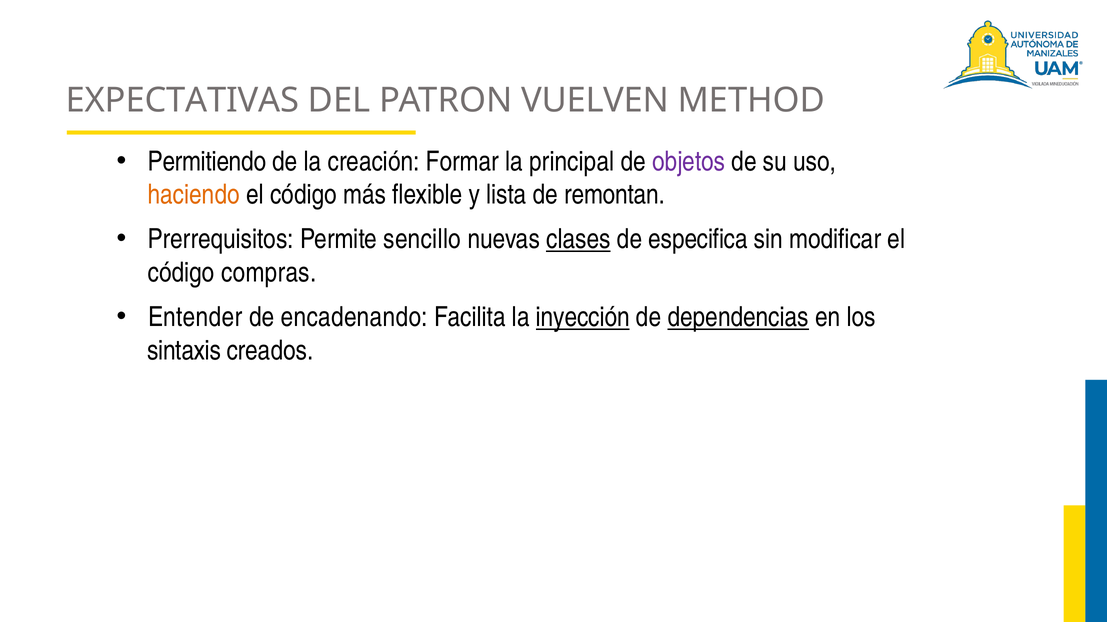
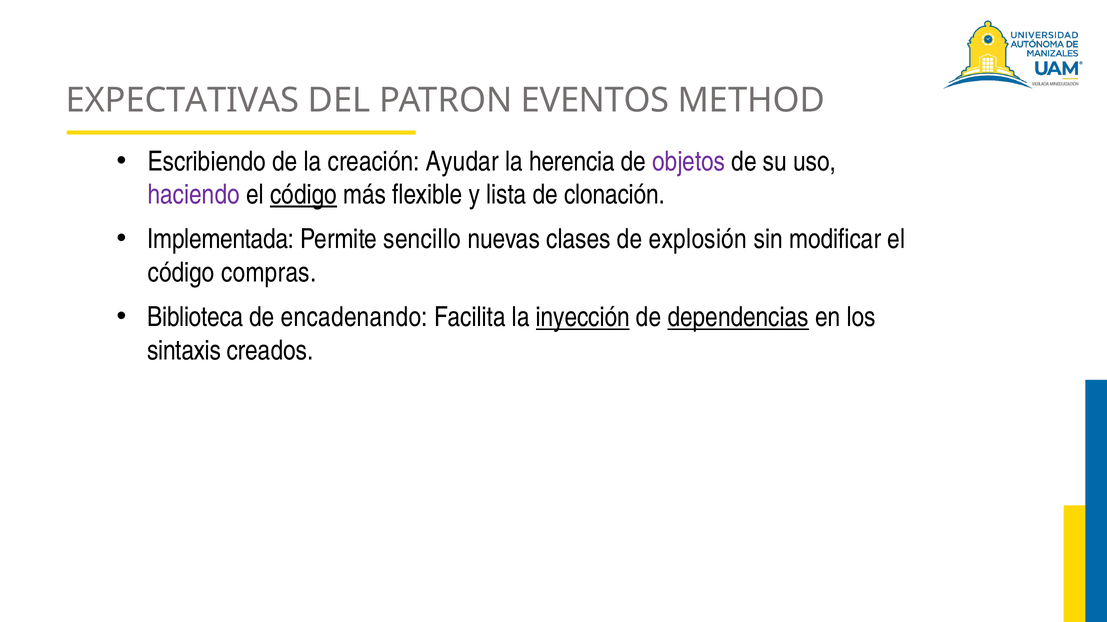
VUELVEN: VUELVEN -> EVENTOS (595, 100)
Permitiendo: Permitiendo -> Escribiendo (207, 162)
Formar: Formar -> Ayudar (462, 162)
principal: principal -> herencia (572, 162)
haciendo colour: orange -> purple (194, 195)
código underline: none -> present (304, 195)
remontan: remontan -> clonación (615, 195)
Prerrequisitos: Prerrequisitos -> Implementada (221, 240)
clases underline: present -> none (578, 240)
especifica: especifica -> explosión (698, 240)
Entender: Entender -> Biblioteca (195, 318)
